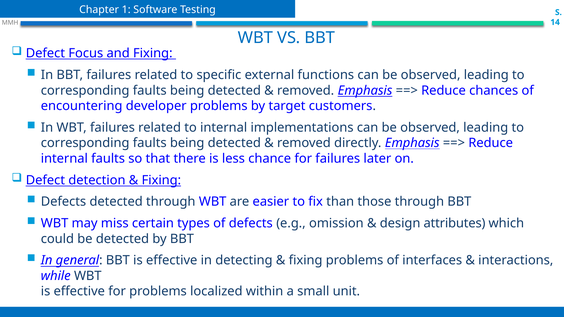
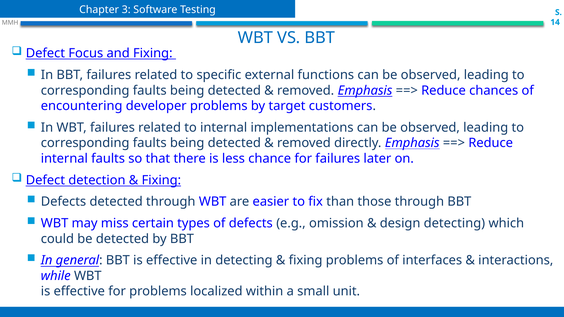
1: 1 -> 3 (126, 10)
design attributes: attributes -> detecting (454, 223)
